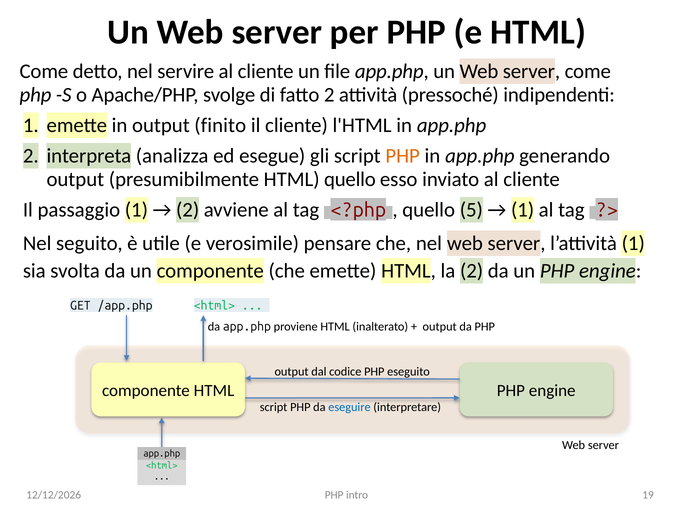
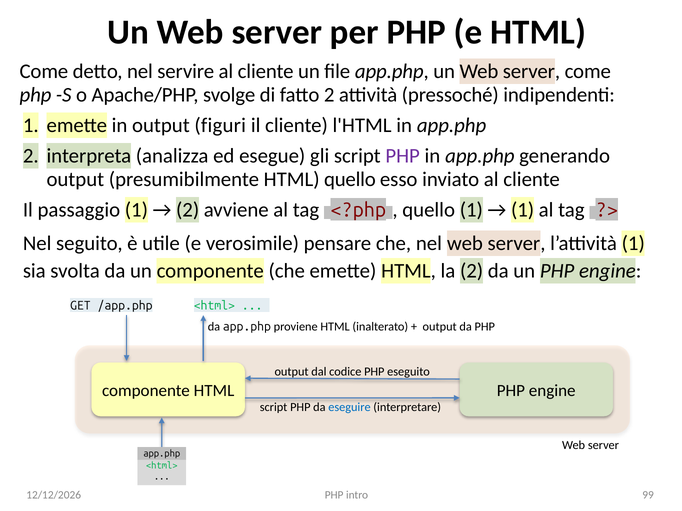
finito: finito -> figuri (220, 126)
PHP colour: orange -> purple (403, 156)
quello 5: 5 -> 1 (471, 210)
19: 19 -> 99 (648, 496)
